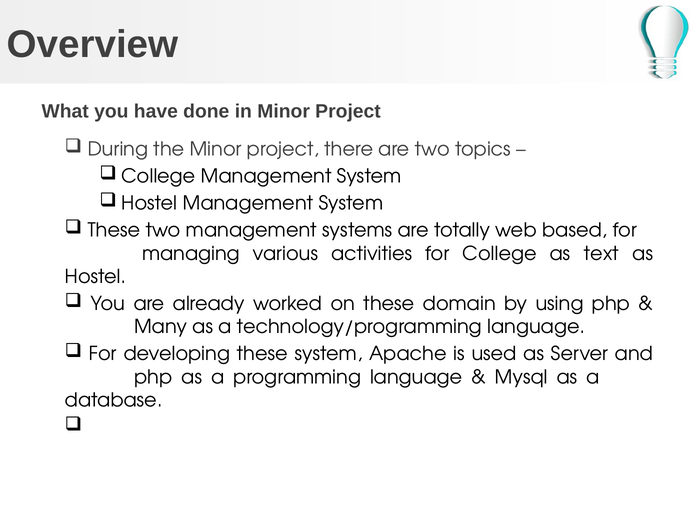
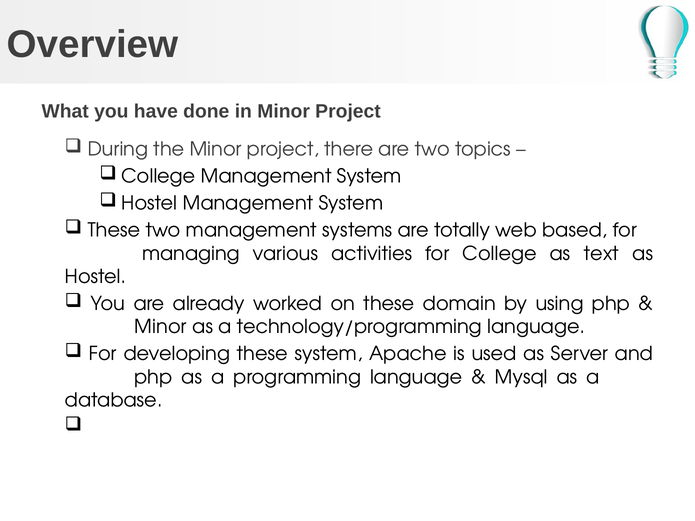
Many: Many -> Minor (161, 327)
